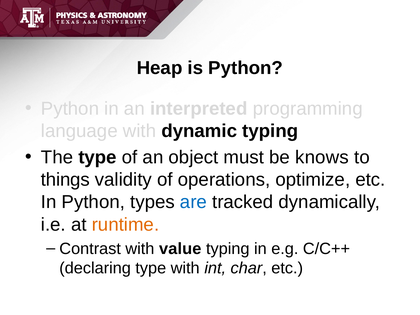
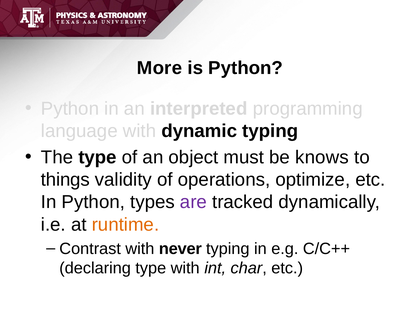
Heap: Heap -> More (160, 68)
are colour: blue -> purple (193, 202)
value: value -> never (180, 249)
